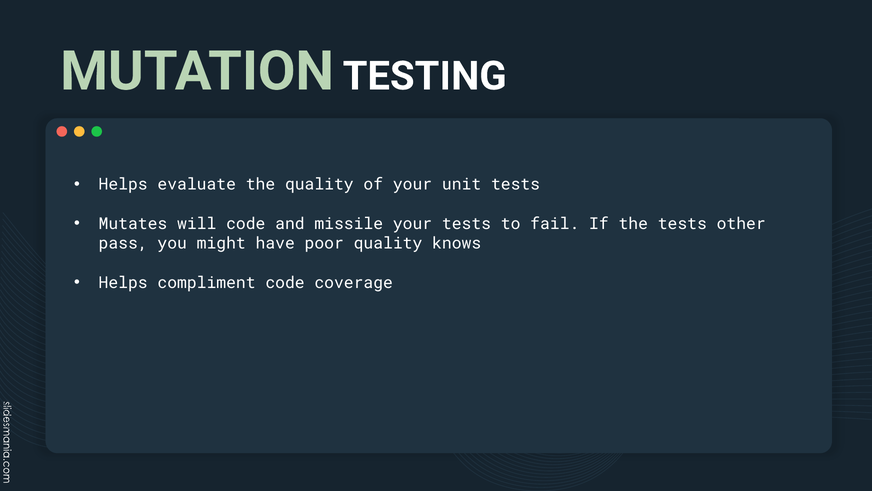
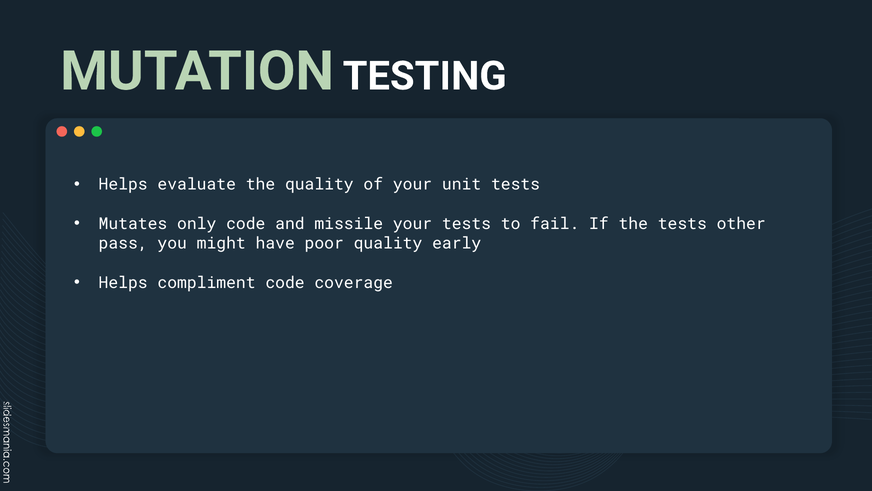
will: will -> only (197, 224)
knows: knows -> early (457, 243)
